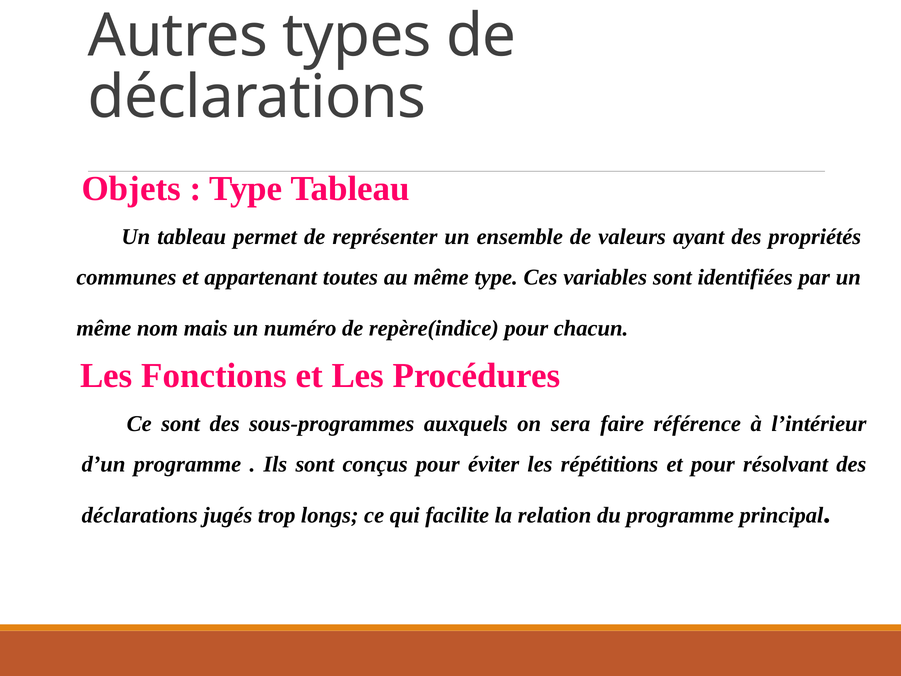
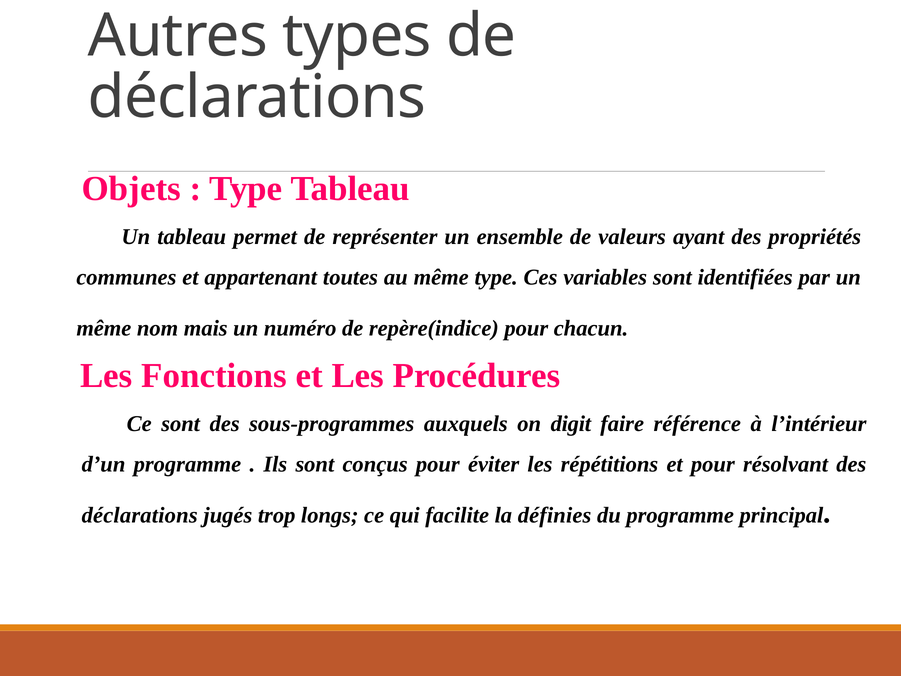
sera: sera -> digit (571, 424)
relation: relation -> définies (555, 515)
